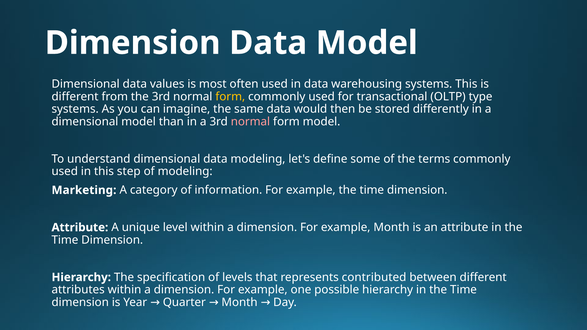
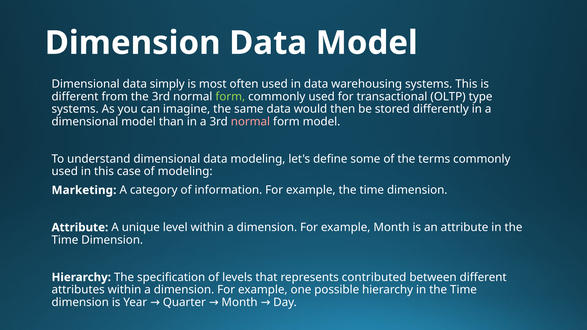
values: values -> simply (167, 84)
form colour: yellow -> light green (230, 97)
step: step -> case (129, 172)
